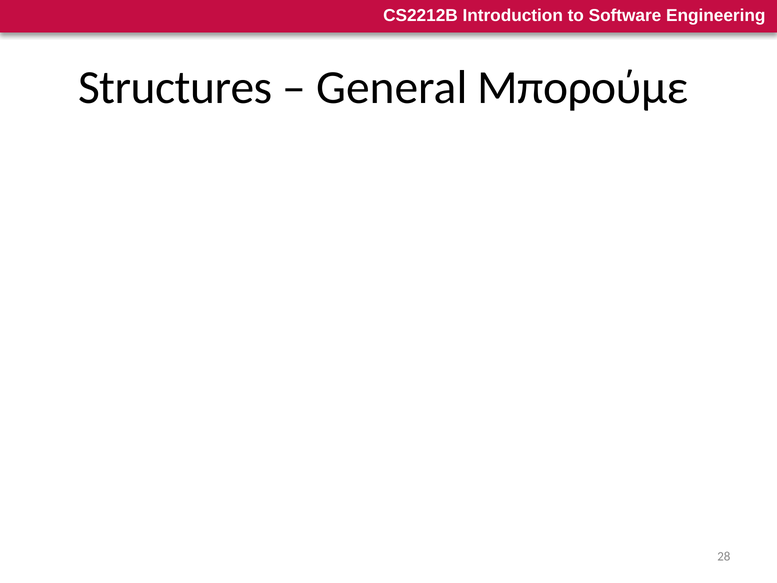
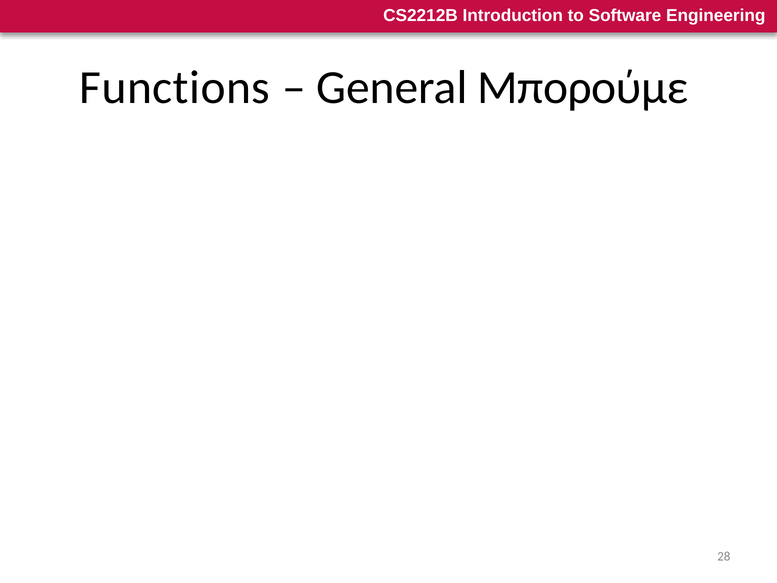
Structures: Structures -> Functions (175, 87)
